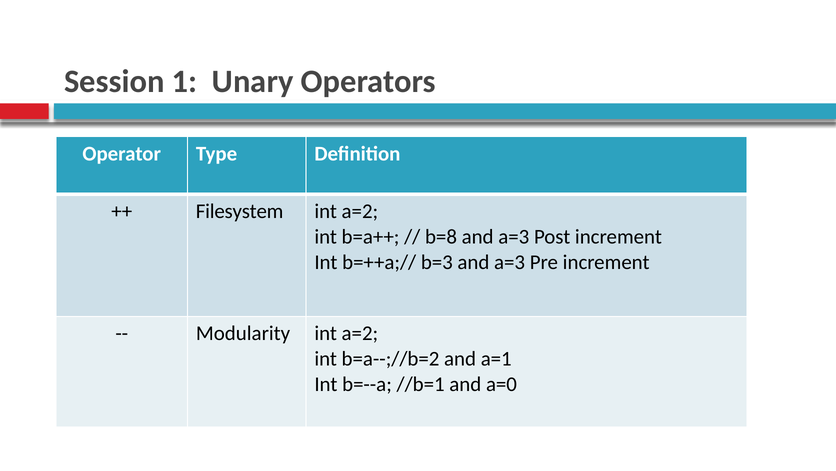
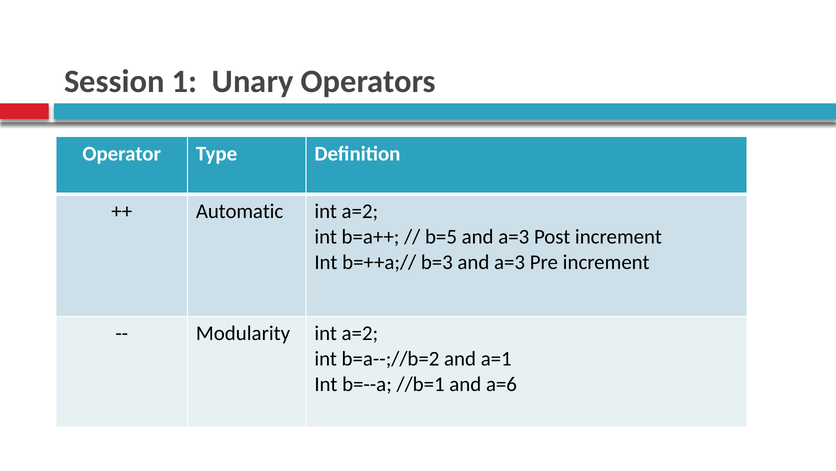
Filesystem: Filesystem -> Automatic (240, 211)
b=8: b=8 -> b=5 (441, 237)
a=0: a=0 -> a=6 (501, 384)
